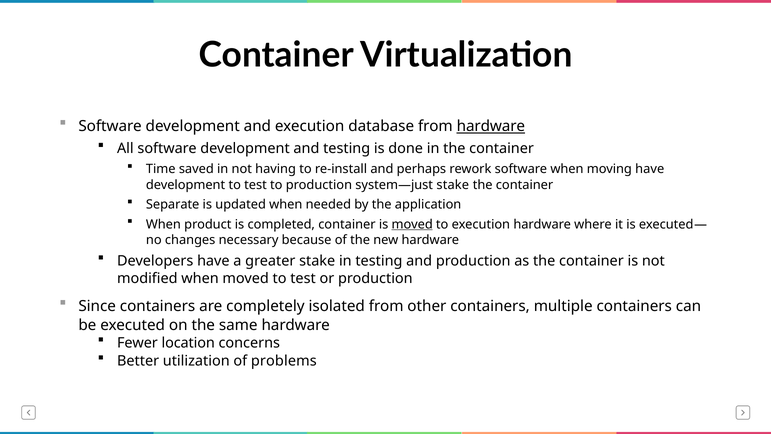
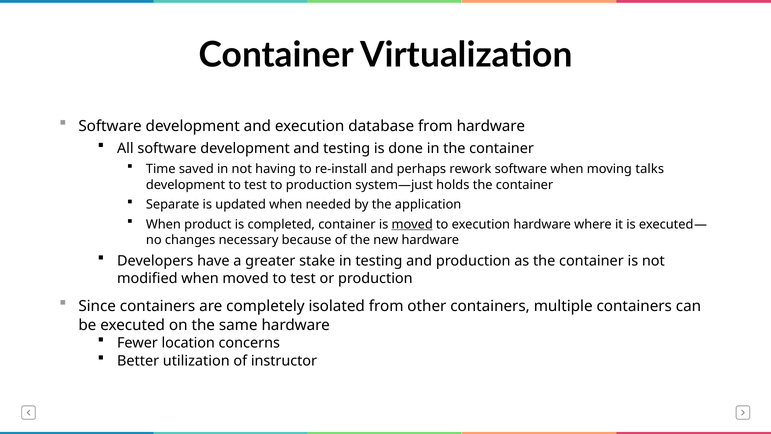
hardware underline: present -> none (491, 126)
moving have: have -> talks (650, 169)
system—just stake: stake -> holds (453, 185)
problems: problems -> instructor (284, 361)
